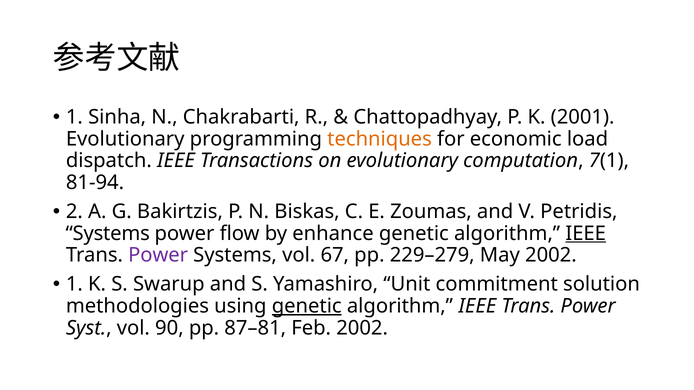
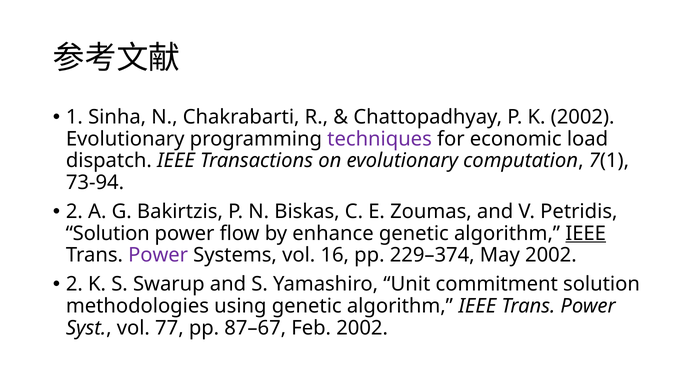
K 2001: 2001 -> 2002 (583, 117)
techniques colour: orange -> purple (380, 139)
81-94: 81-94 -> 73-94 (95, 183)
Systems: Systems -> Solution (108, 234)
67: 67 -> 16 (335, 255)
229–279: 229–279 -> 229–374 (432, 255)
1: 1 -> 2 (74, 285)
genetic underline: present -> none (307, 306)
90: 90 -> 77 (169, 328)
87–81: 87–81 -> 87–67 (255, 328)
